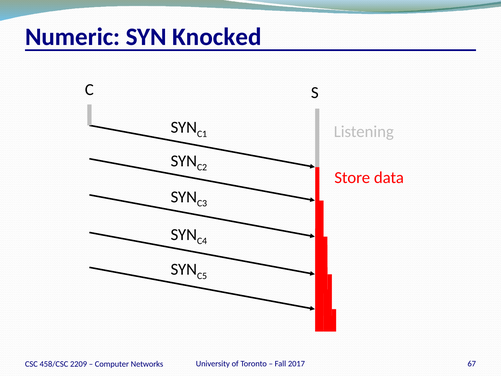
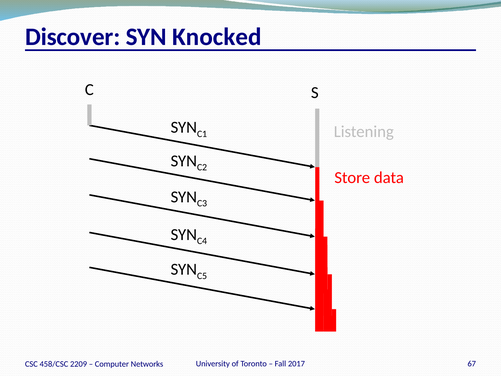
Numeric: Numeric -> Discover (73, 37)
